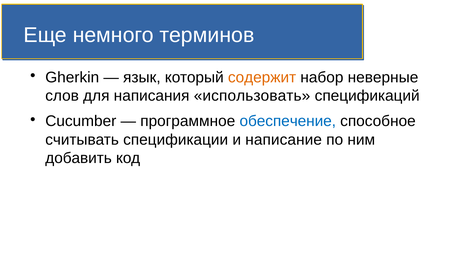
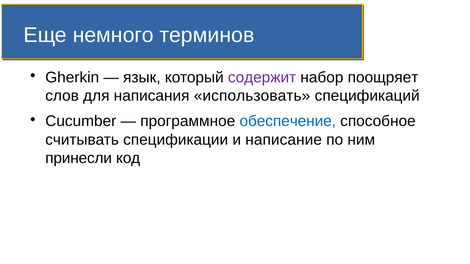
содержит colour: orange -> purple (262, 77)
неверные: неверные -> поощряет (383, 77)
добавить: добавить -> принесли (79, 158)
